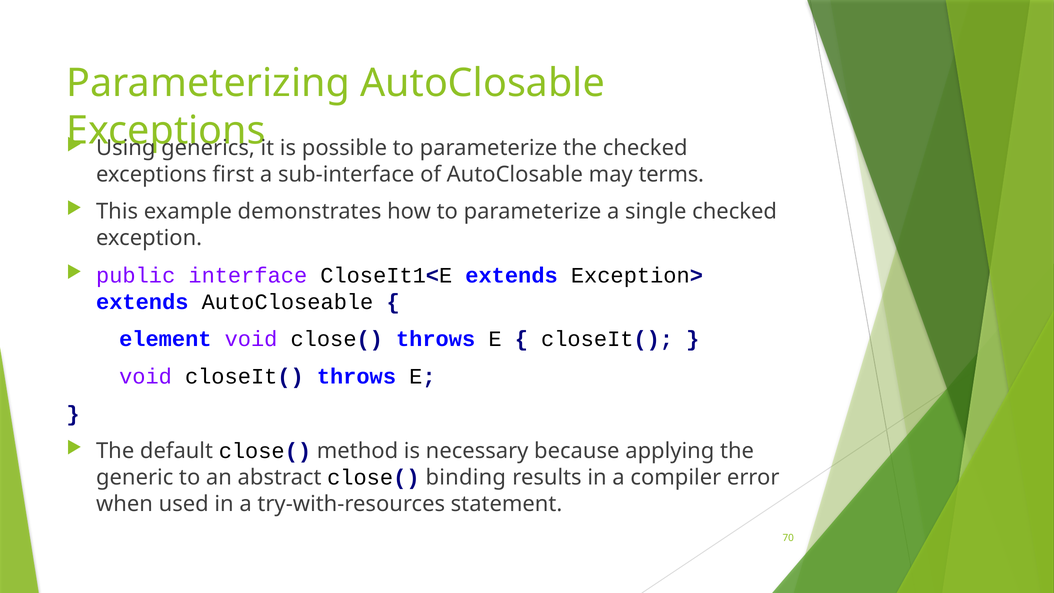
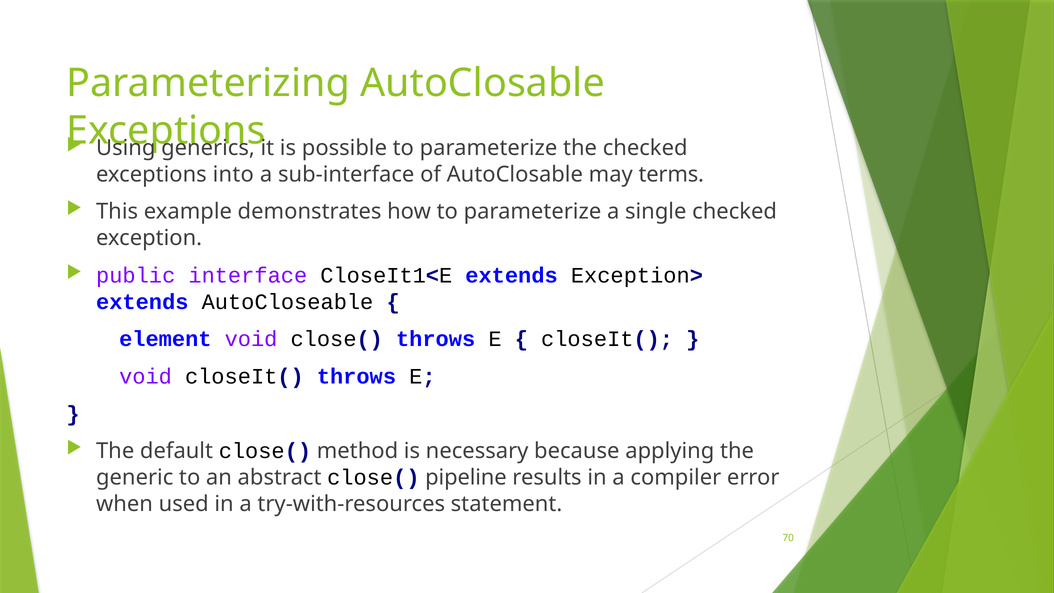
first: first -> into (233, 174)
binding: binding -> pipeline (466, 477)
